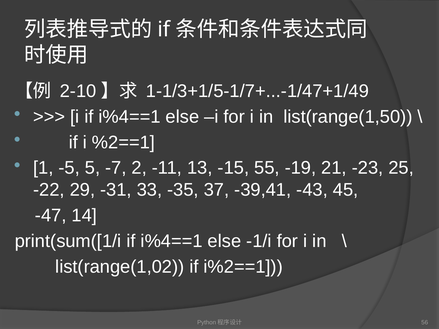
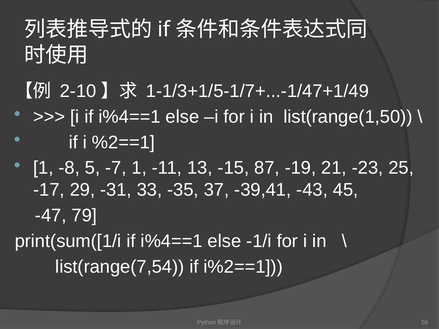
-5: -5 -> -8 (69, 168)
-7 2: 2 -> 1 (139, 168)
55: 55 -> 87 (267, 168)
-22: -22 -> -17 (49, 190)
14: 14 -> 79 (84, 216)
list(range(1,02: list(range(1,02 -> list(range(7,54 (120, 267)
